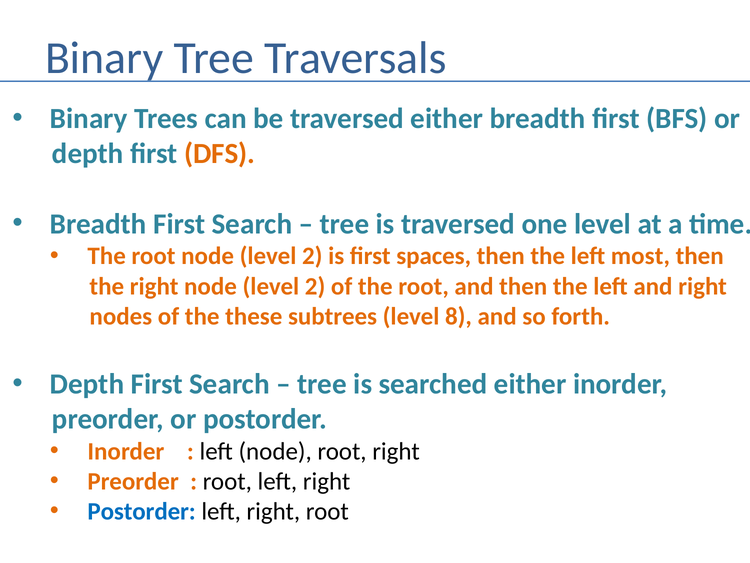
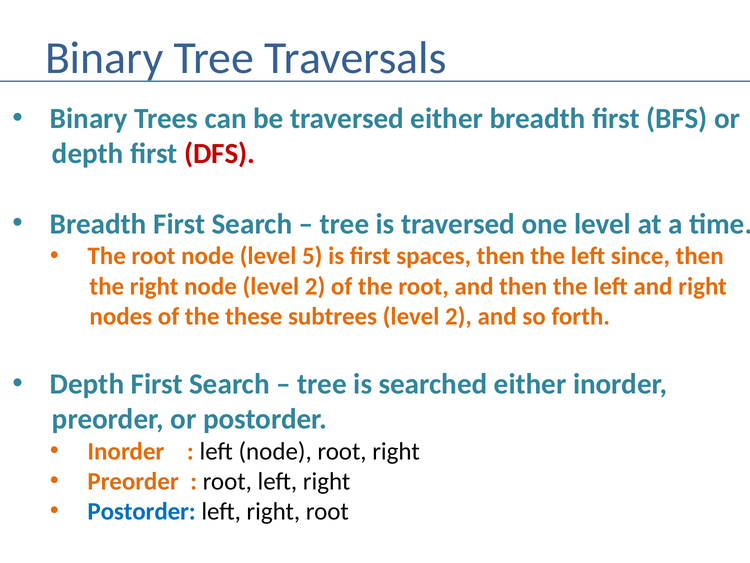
DFS colour: orange -> red (220, 154)
root node level 2: 2 -> 5 (312, 256)
most: most -> since (640, 256)
subtrees level 8: 8 -> 2 (458, 316)
